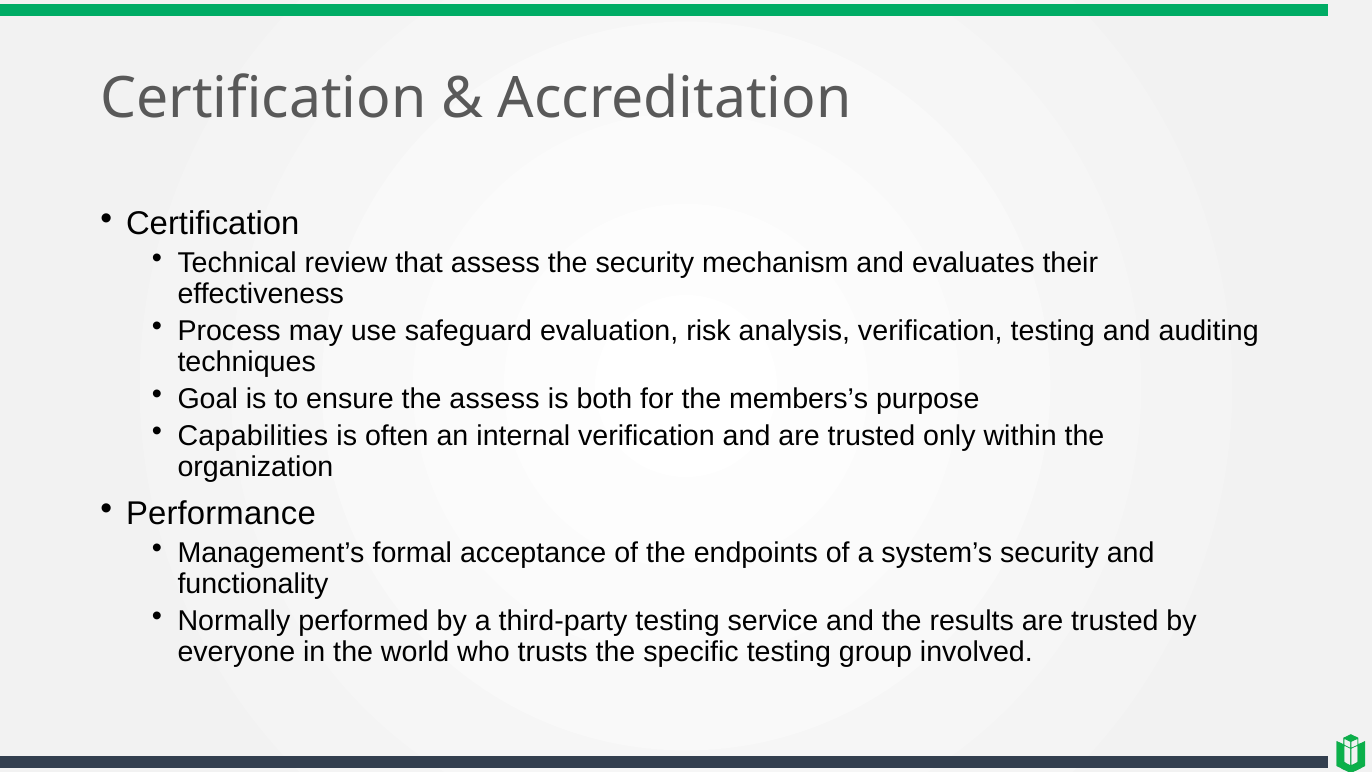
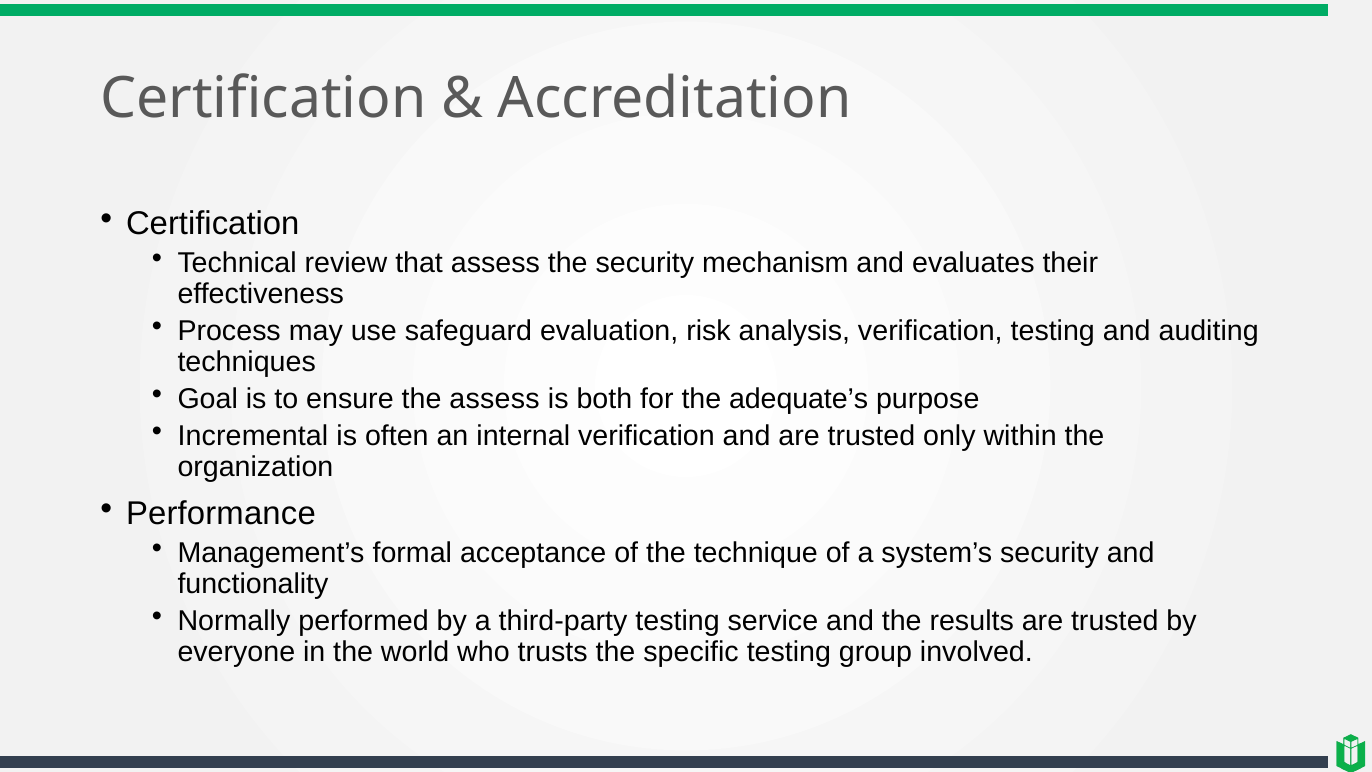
members’s: members’s -> adequate’s (799, 399)
Capabilities: Capabilities -> Incremental (253, 436)
endpoints: endpoints -> technique (756, 553)
